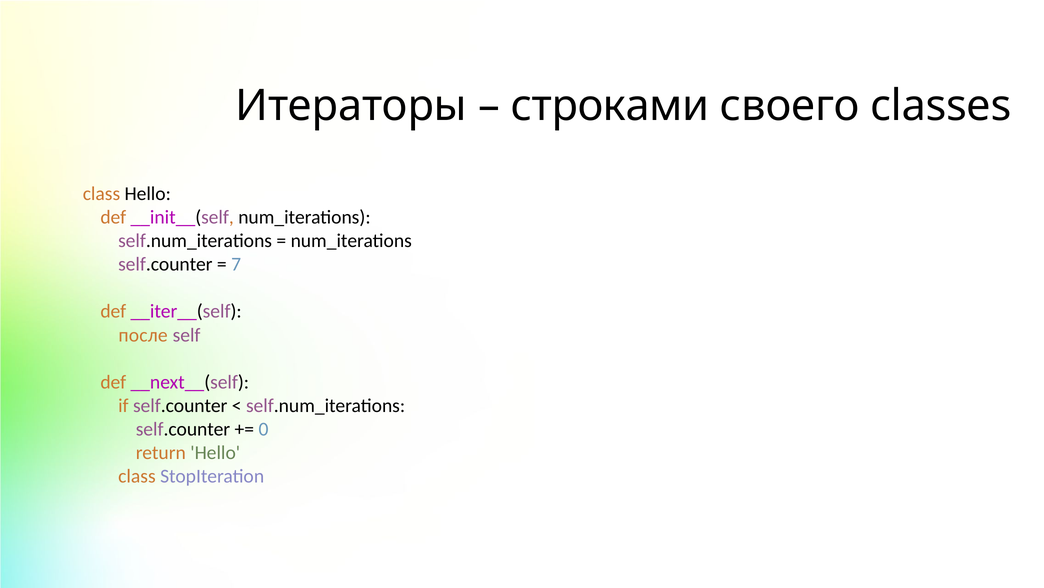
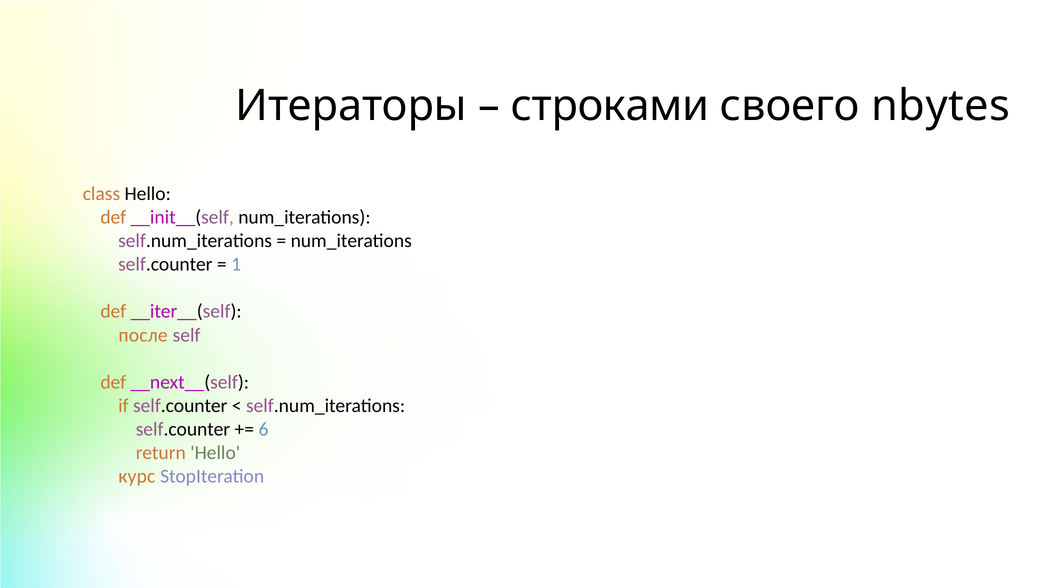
classes: classes -> nbytes (941, 106)
7: 7 -> 1 (236, 264)
0: 0 -> 6 (264, 429)
class: class -> курс (137, 476)
